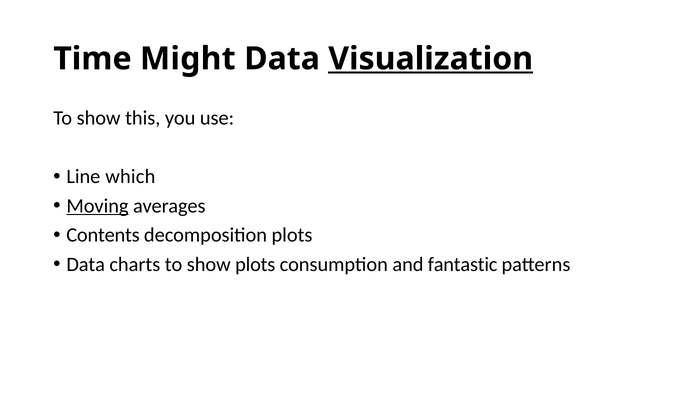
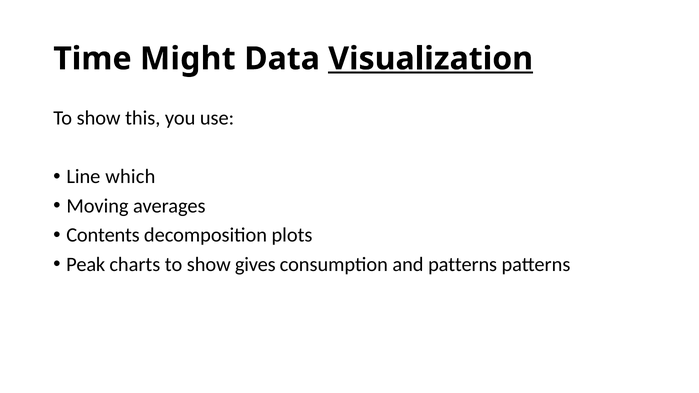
Moving underline: present -> none (97, 206)
Data: Data -> Peak (86, 264)
show plots: plots -> gives (255, 264)
and fantastic: fantastic -> patterns (463, 264)
